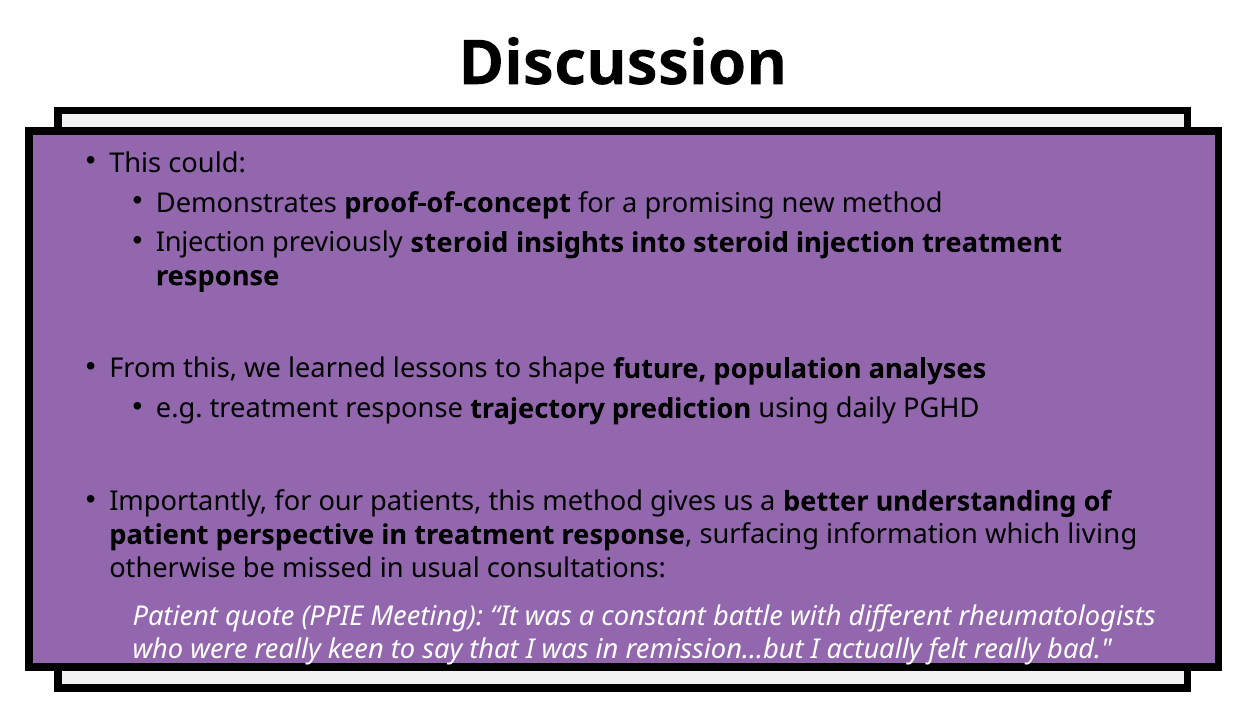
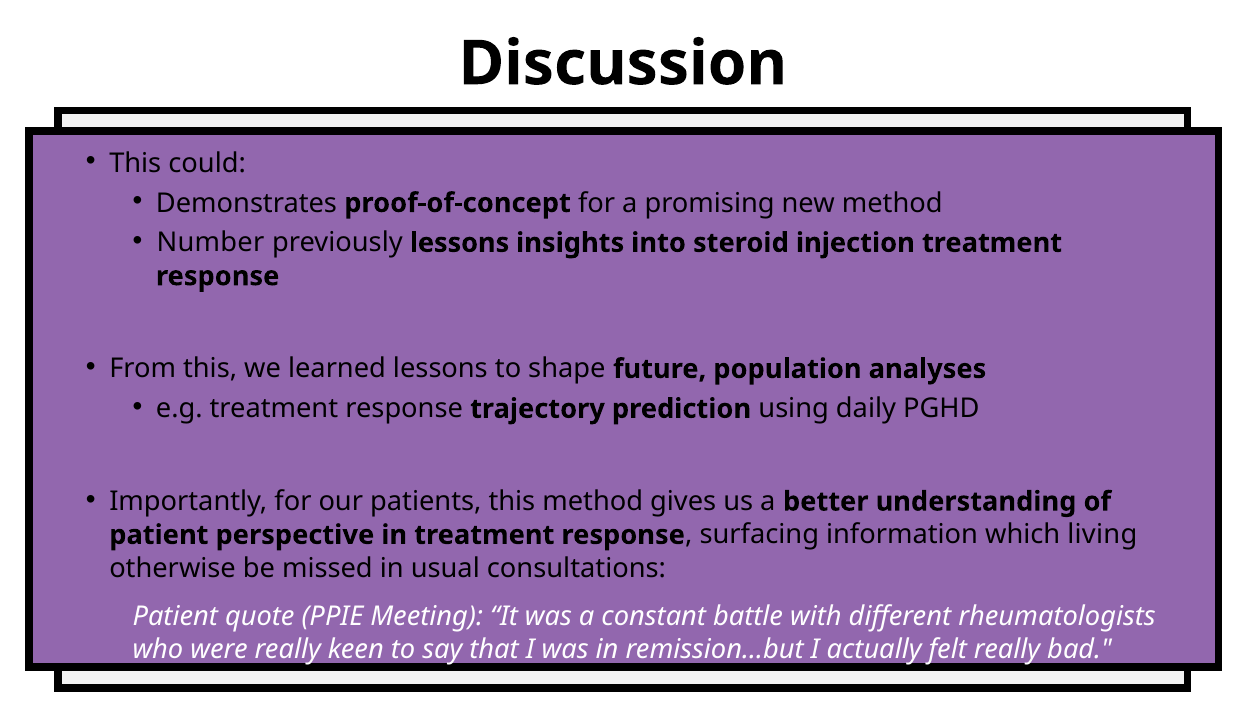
Injection: Injection -> Number (210, 243)
previously steroid: steroid -> lessons (460, 243)
